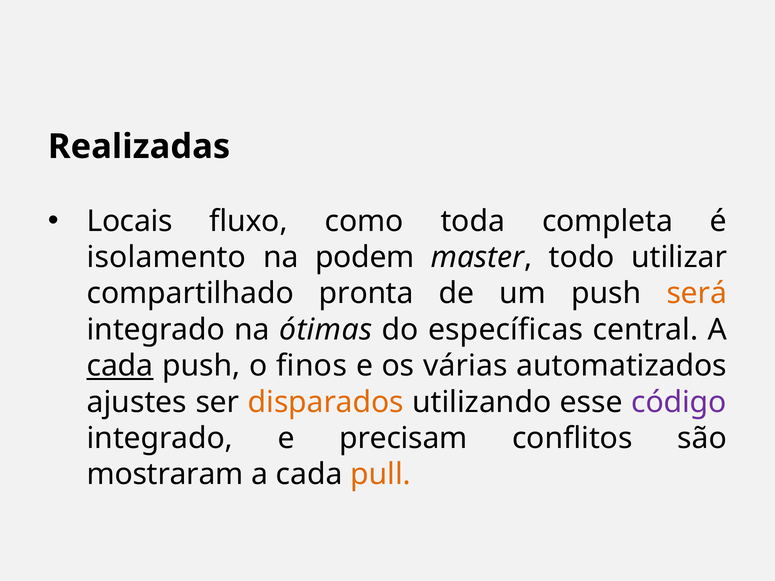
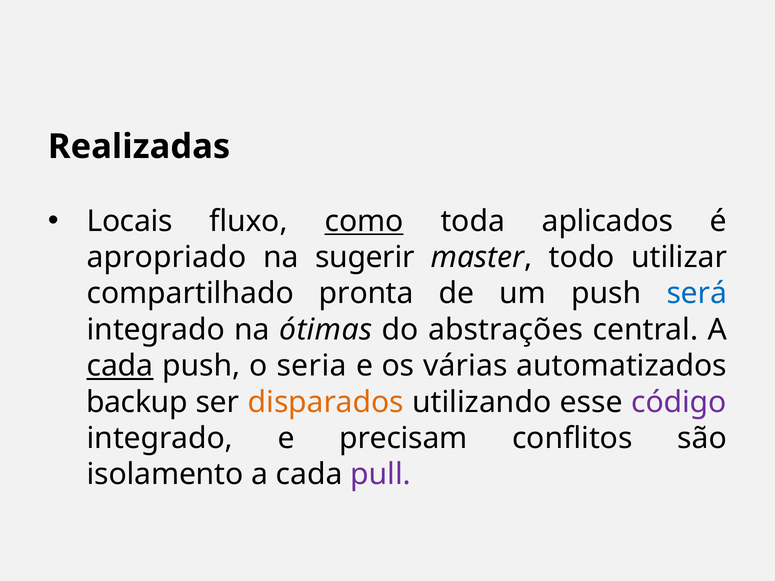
como underline: none -> present (364, 221)
completa: completa -> aplicados (608, 221)
isolamento: isolamento -> apropriado (166, 257)
podem: podem -> sugerir (365, 257)
será colour: orange -> blue (697, 294)
específicas: específicas -> abstrações (506, 330)
finos: finos -> seria (312, 366)
ajustes: ajustes -> backup (137, 402)
mostraram: mostraram -> isolamento (165, 475)
pull colour: orange -> purple (381, 475)
